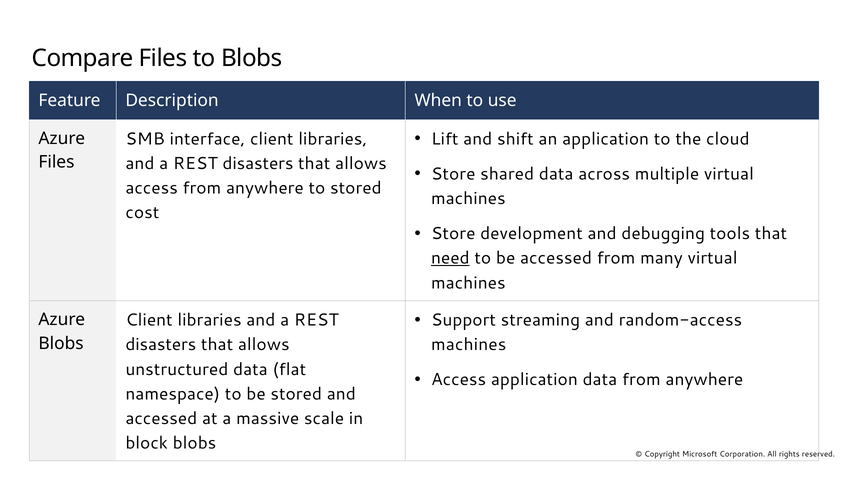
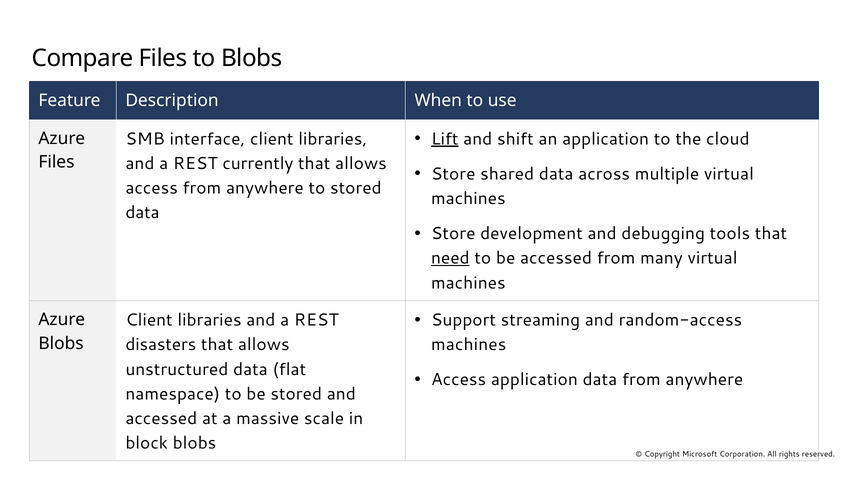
Lift underline: none -> present (445, 139)
disasters: disasters -> currently (258, 163)
cost: cost -> data (142, 213)
